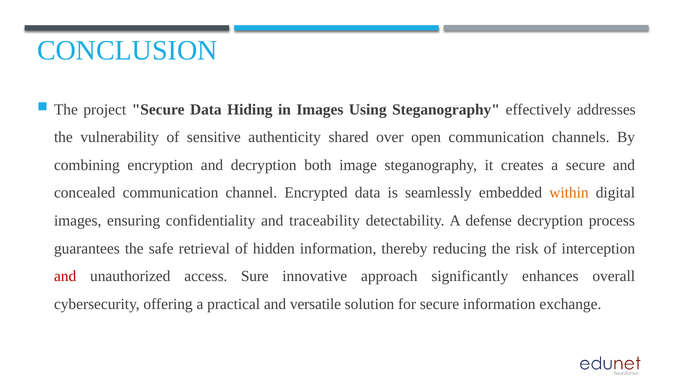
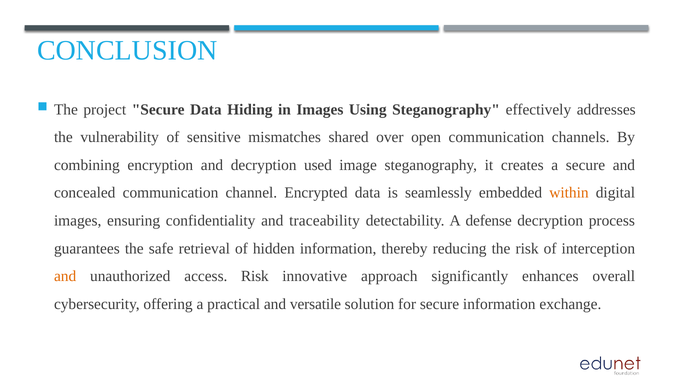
authenticity: authenticity -> mismatches (285, 137)
both: both -> used (318, 165)
and colour: red -> orange (65, 276)
access Sure: Sure -> Risk (255, 276)
